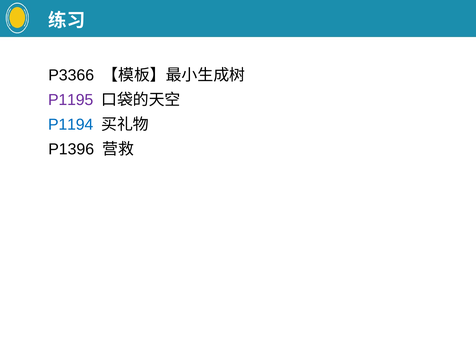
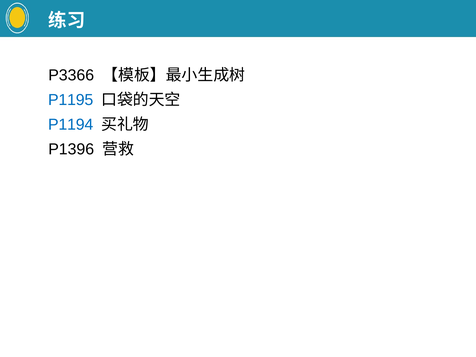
P1195 colour: purple -> blue (71, 100)
